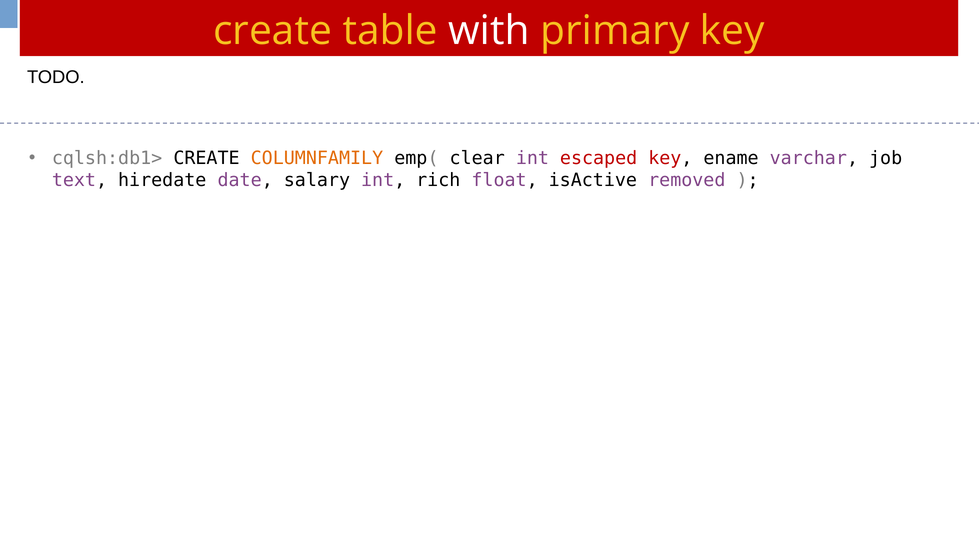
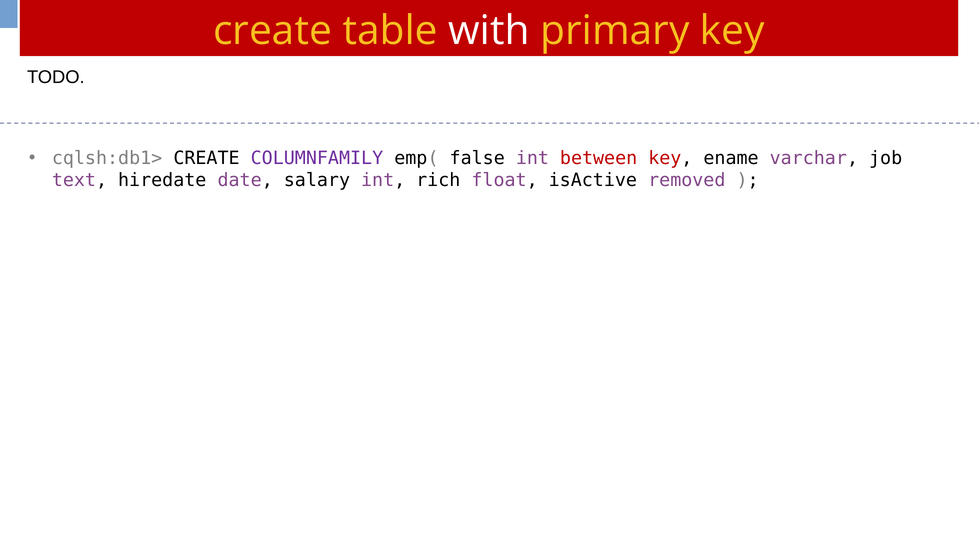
COLUMNFAMILY colour: orange -> purple (317, 158)
clear: clear -> false (477, 158)
escaped: escaped -> between (599, 158)
